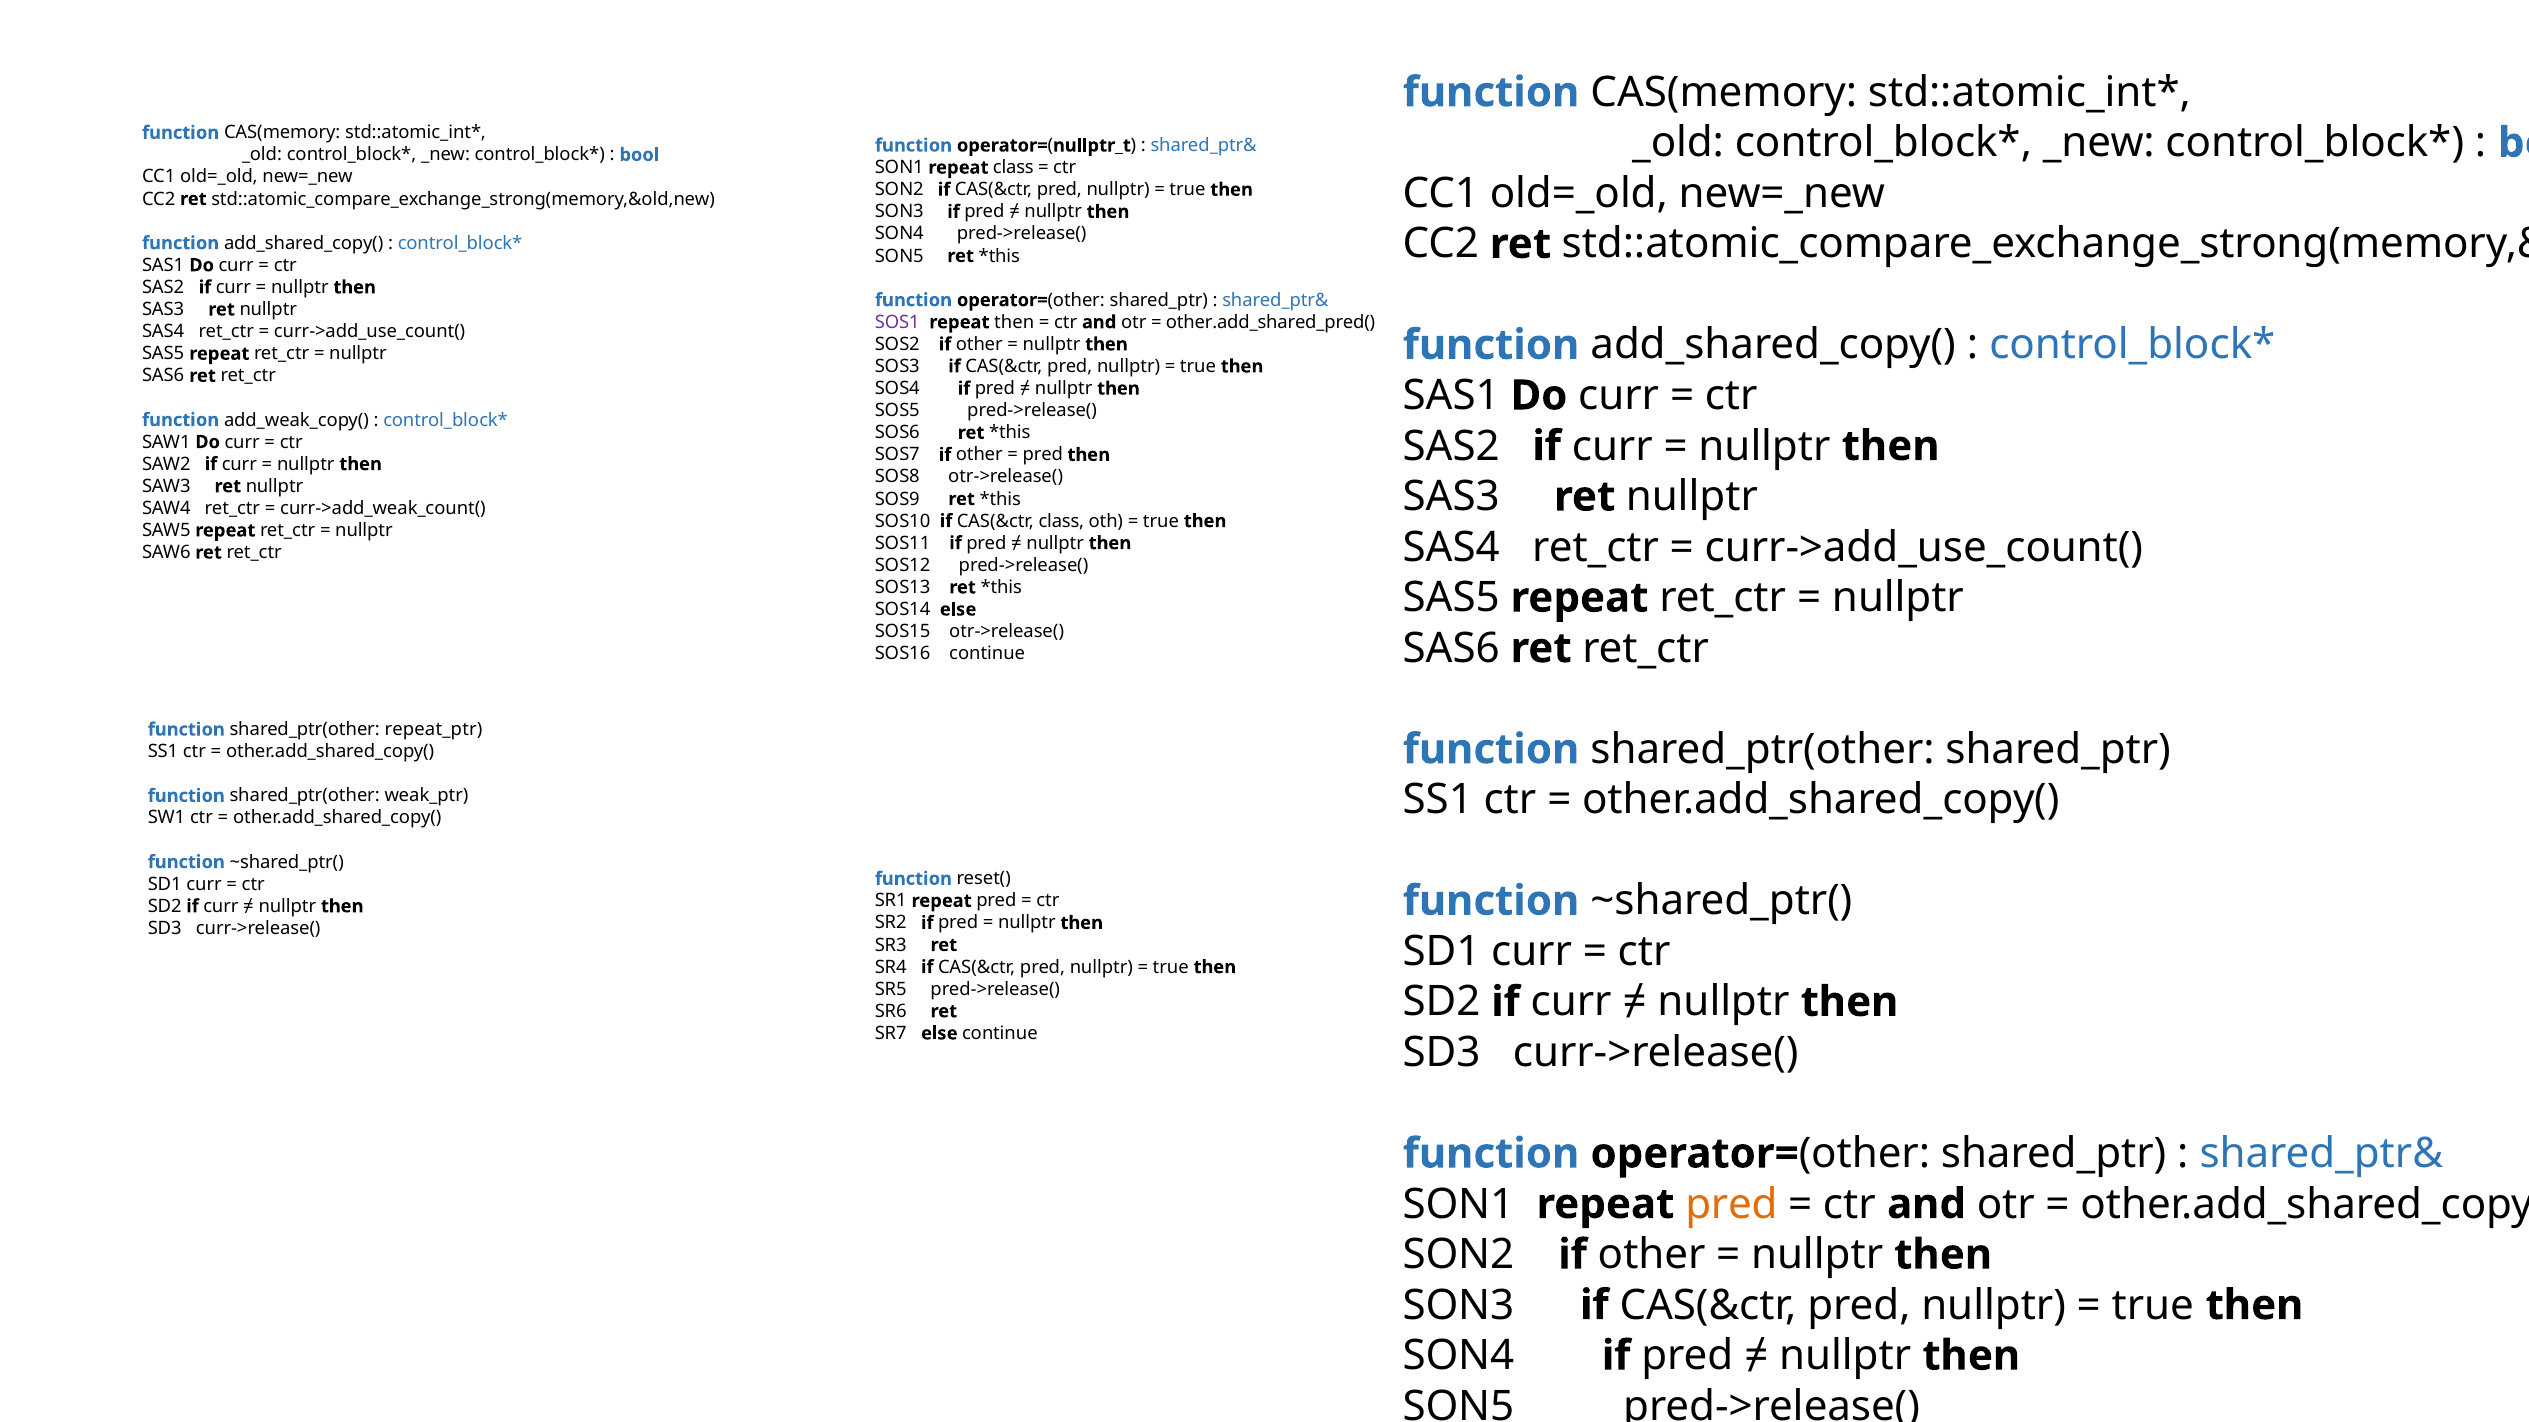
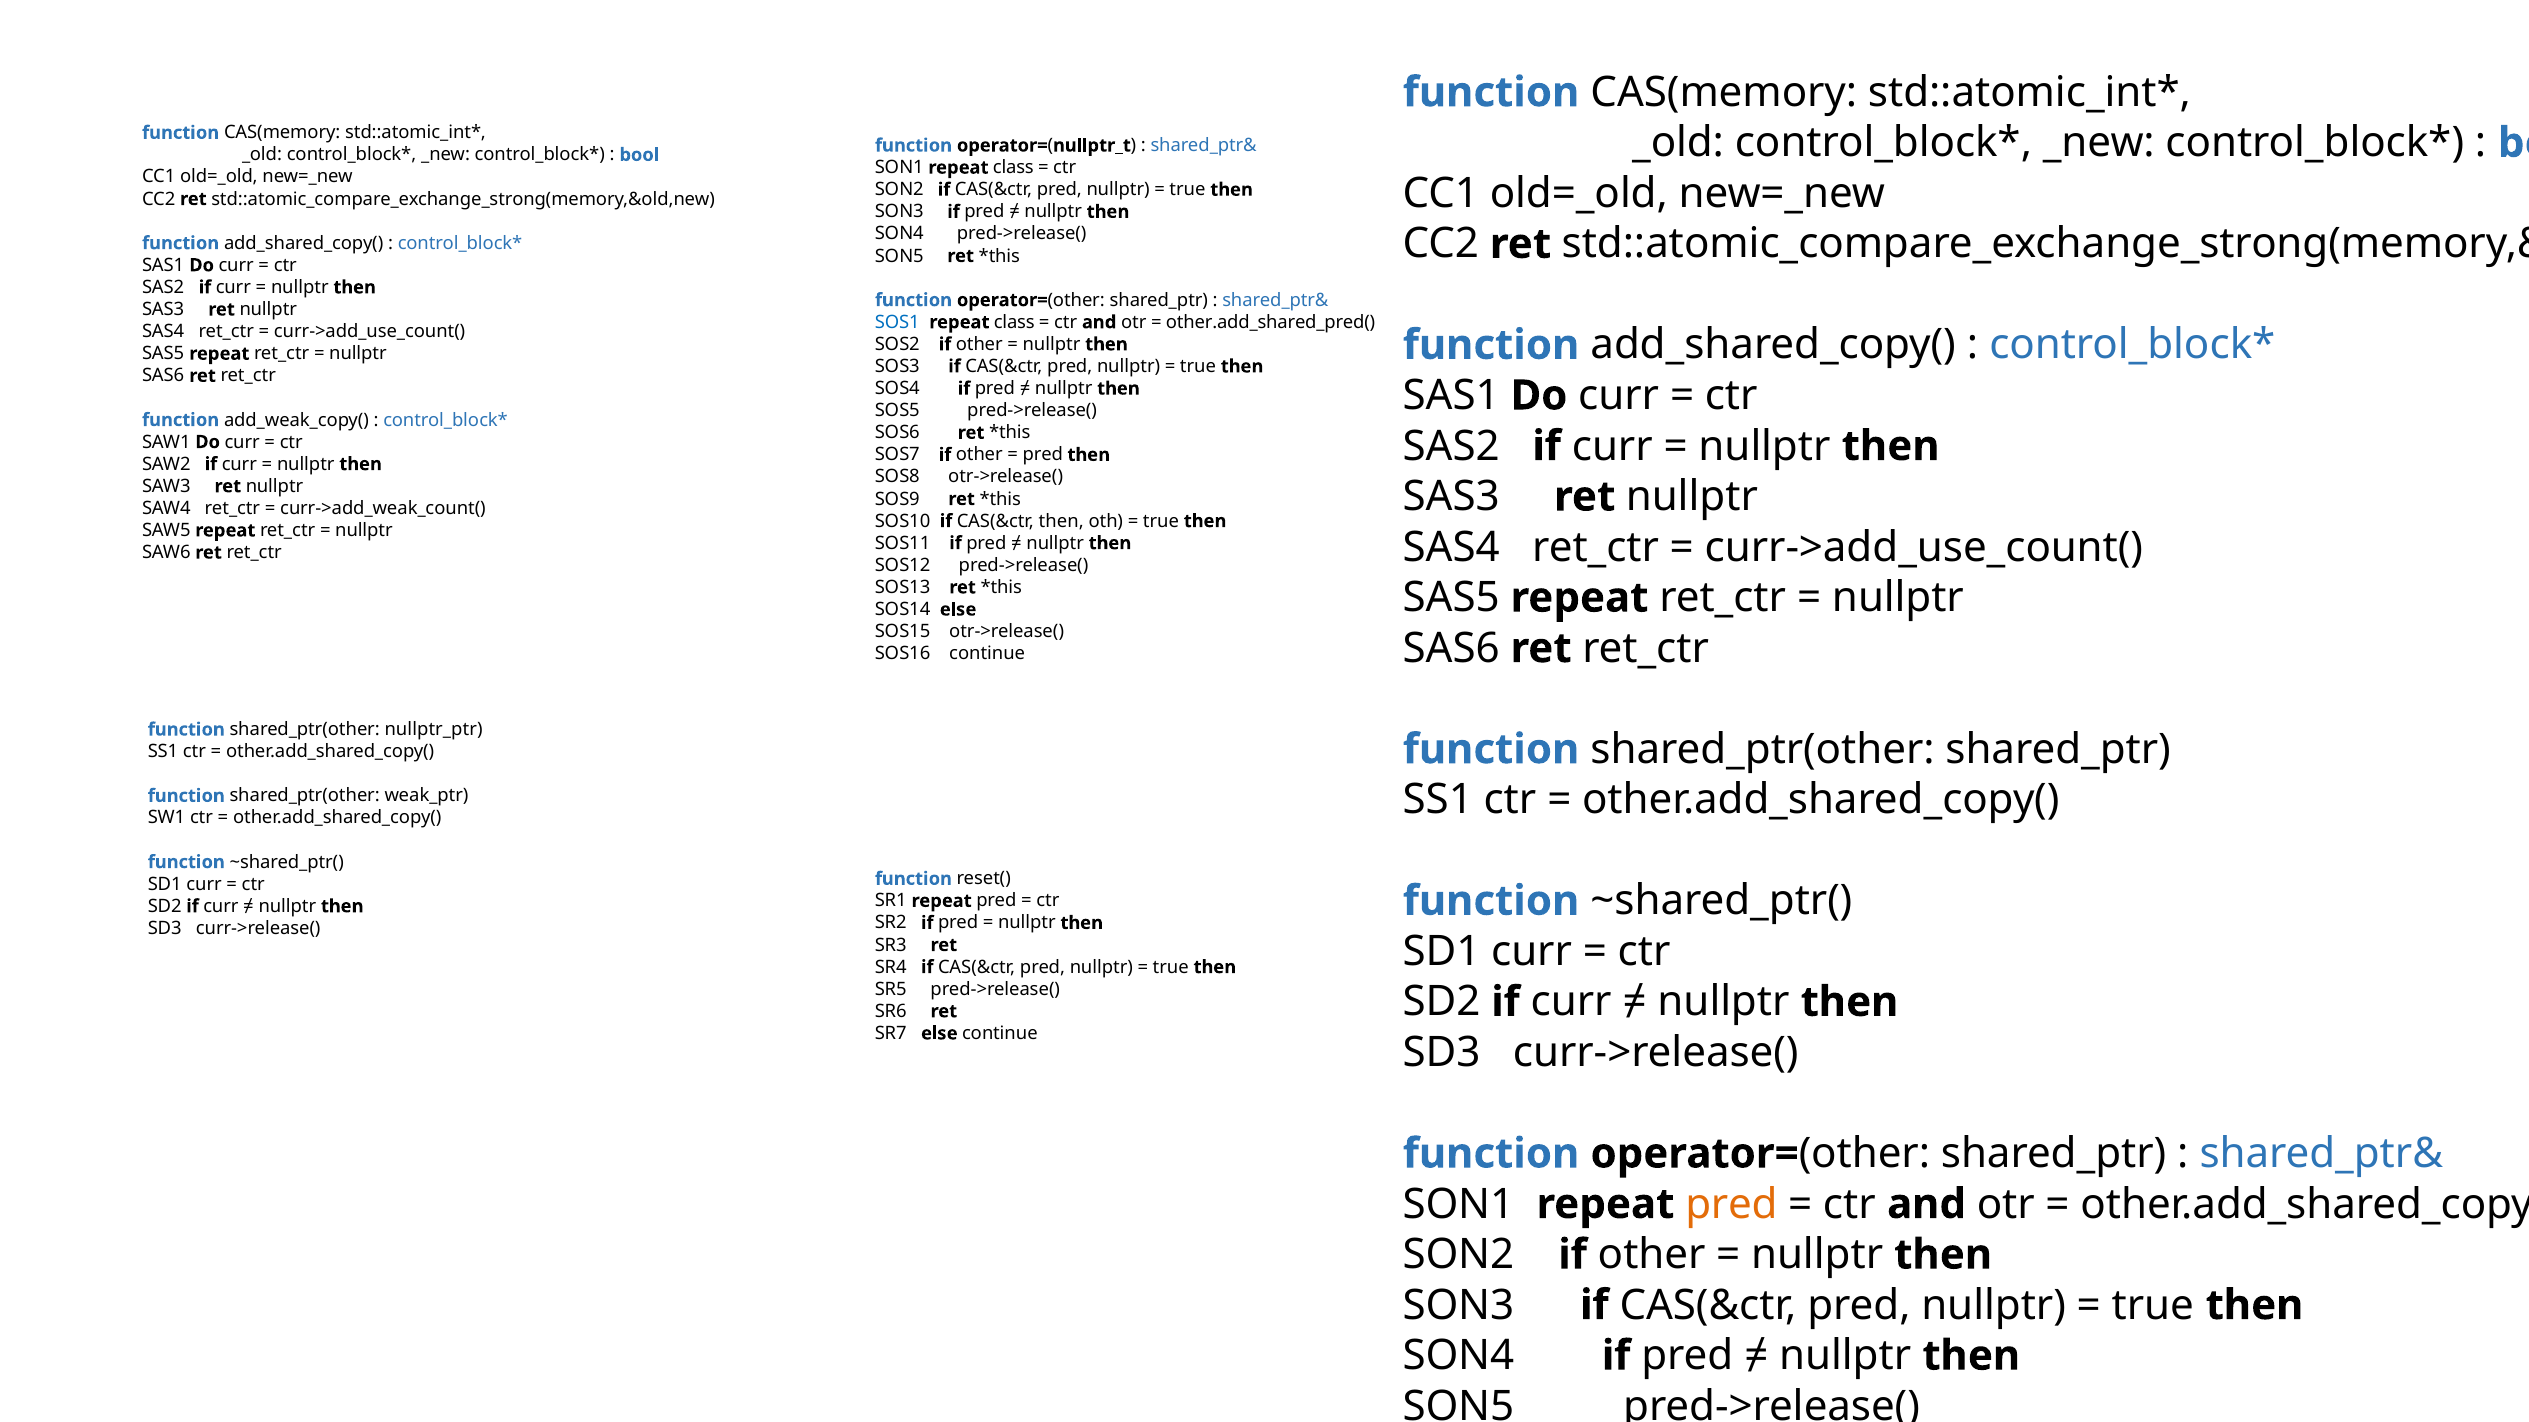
SOS1 colour: purple -> blue (897, 322)
then: then -> class (1014, 322)
CAS(&ctr class: class -> then (1061, 521)
repeat_ptr: repeat_ptr -> nullptr_ptr (434, 730)
